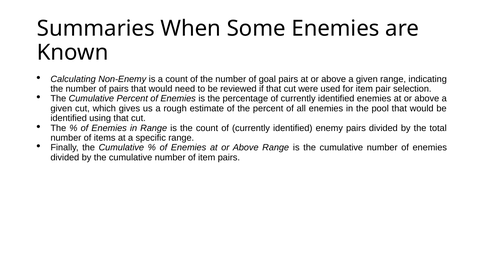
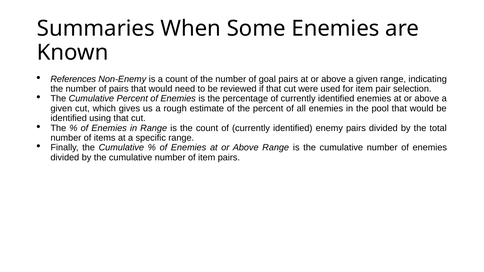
Calculating: Calculating -> References (73, 79)
